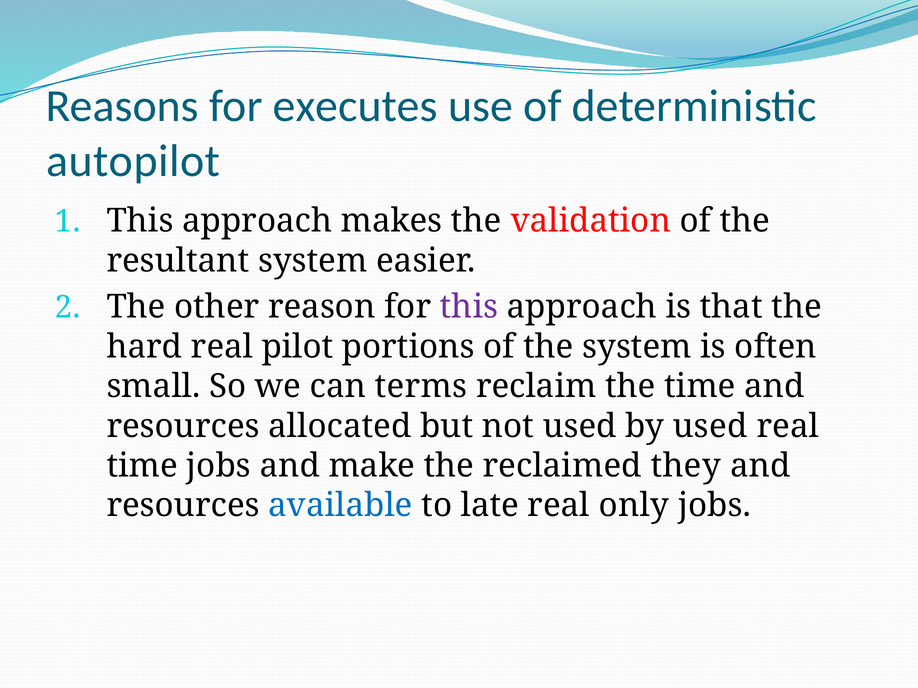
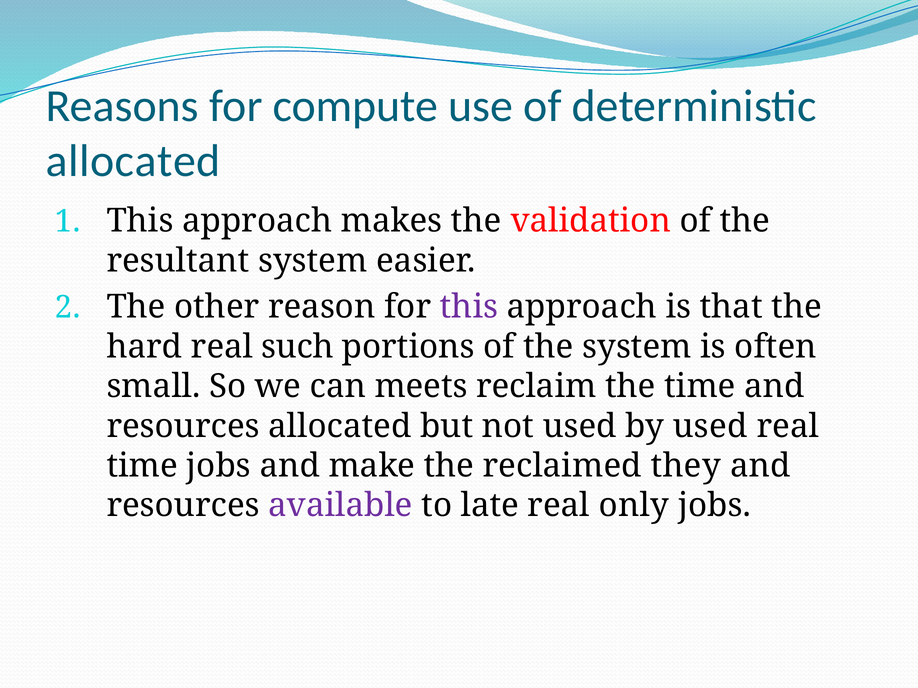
executes: executes -> compute (355, 106)
autopilot: autopilot -> allocated (133, 161)
pilot: pilot -> such (298, 347)
terms: terms -> meets (421, 387)
available colour: blue -> purple (340, 506)
